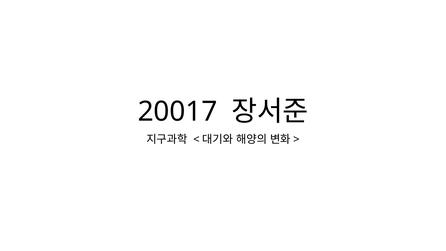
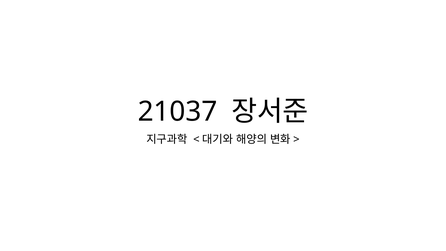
20017: 20017 -> 21037 (178, 111)
